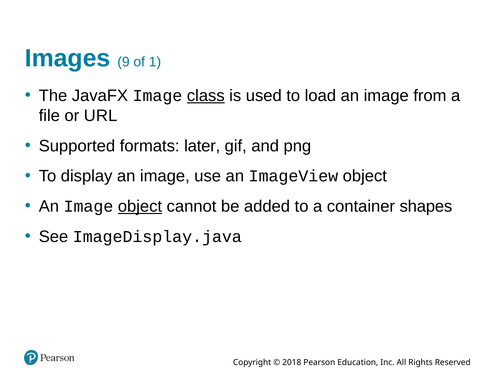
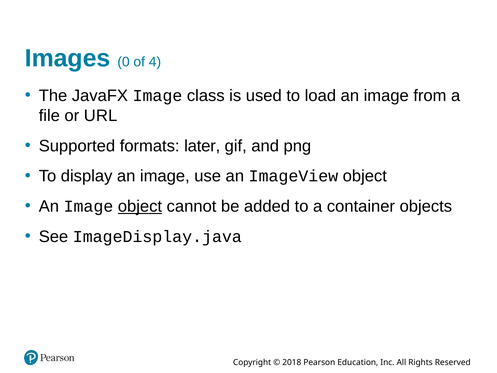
9: 9 -> 0 (124, 62)
1: 1 -> 4 (155, 62)
class underline: present -> none (206, 96)
shapes: shapes -> objects (426, 206)
